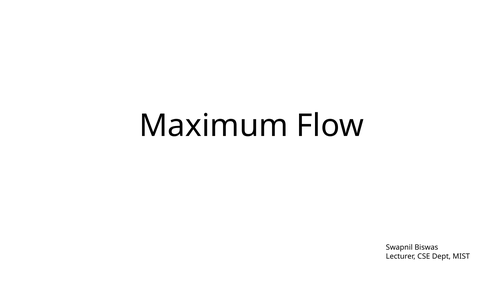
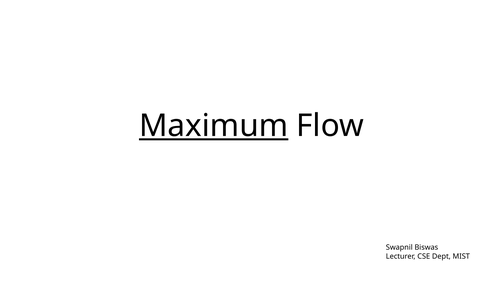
Maximum underline: none -> present (214, 126)
